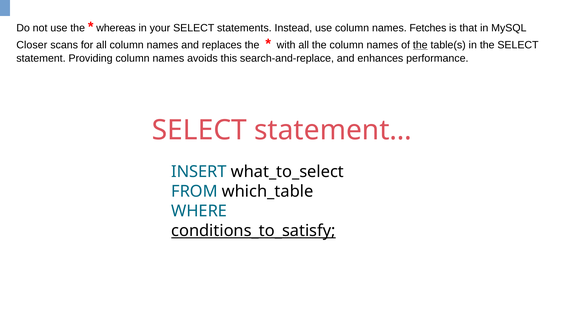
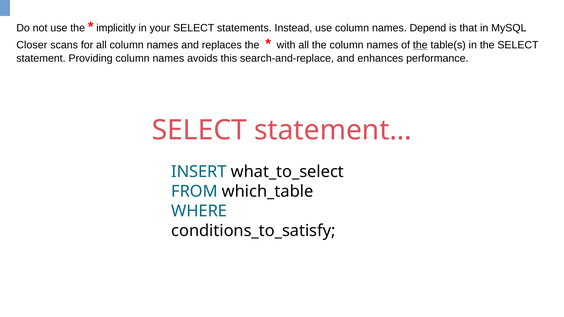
whereas: whereas -> implicitly (116, 28)
Fetches: Fetches -> Depend (428, 28)
conditions_to_satisfy underline: present -> none (253, 231)
